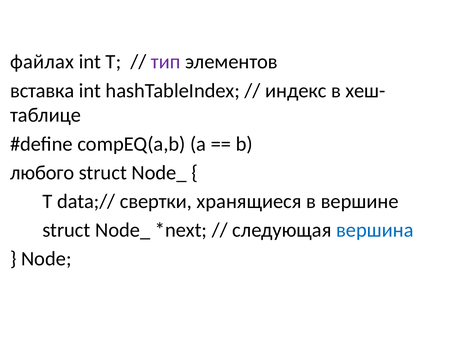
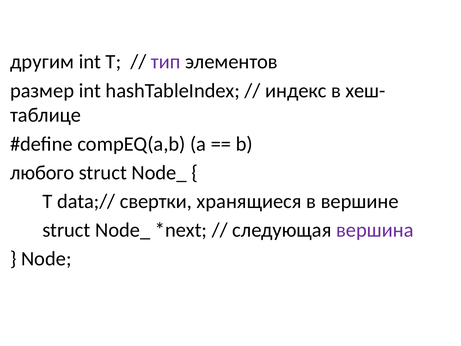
файлах: файлах -> другим (42, 62)
вставка: вставка -> размер (42, 91)
вершина colour: blue -> purple (375, 230)
